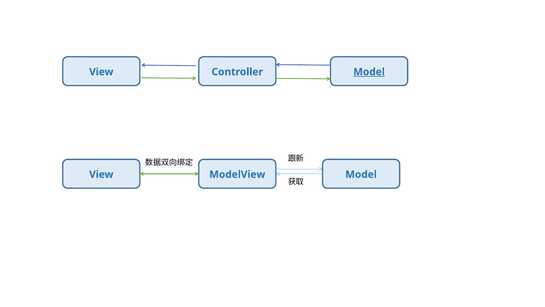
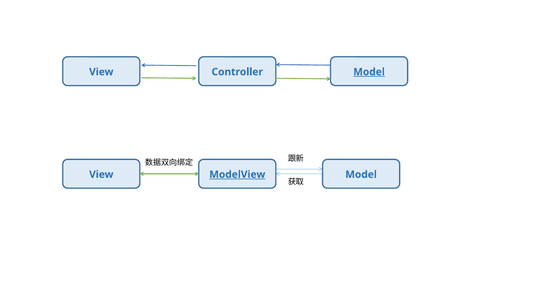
ModelView underline: none -> present (237, 174)
